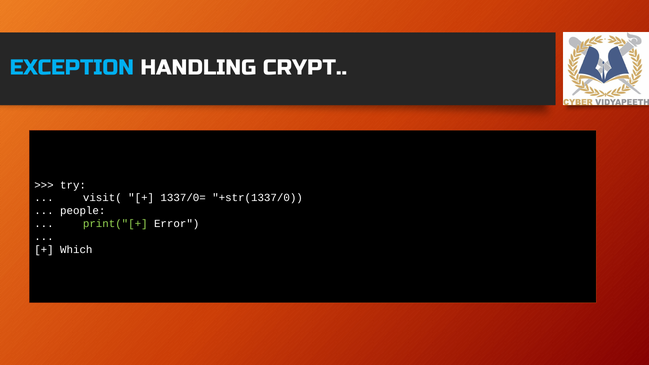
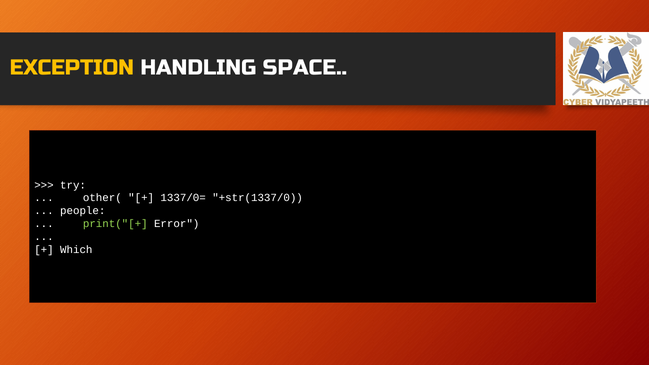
EXCEPTION colour: light blue -> yellow (72, 68)
CRYPT: CRYPT -> SPACE (305, 68)
visit(: visit( -> other( (102, 198)
